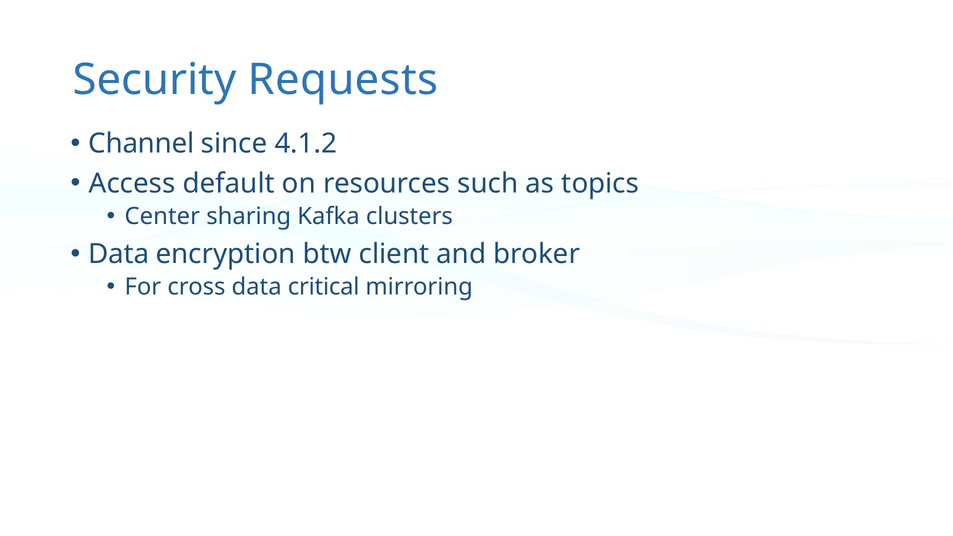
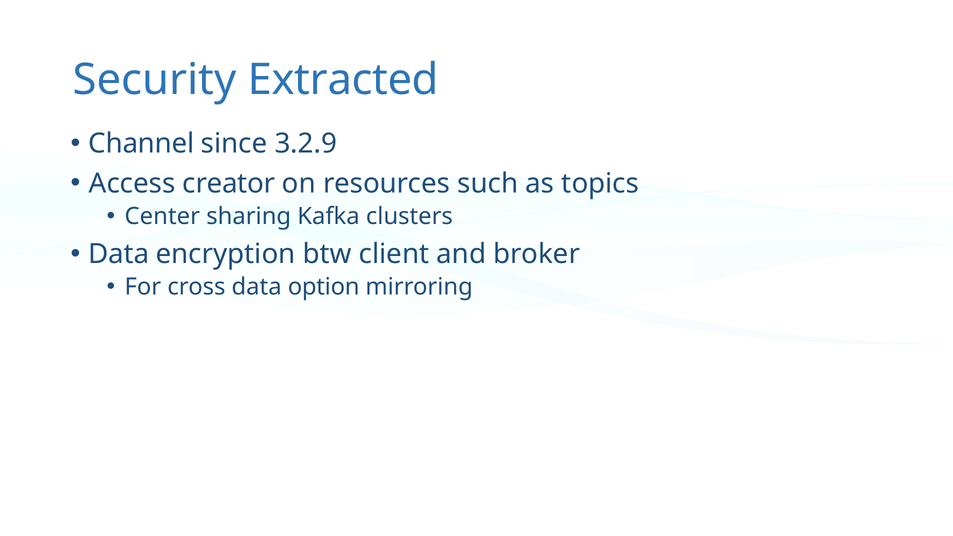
Requests: Requests -> Extracted (343, 80)
4.1.2: 4.1.2 -> 3.2.9 (306, 143)
default: default -> creator (229, 183)
critical: critical -> option (324, 287)
